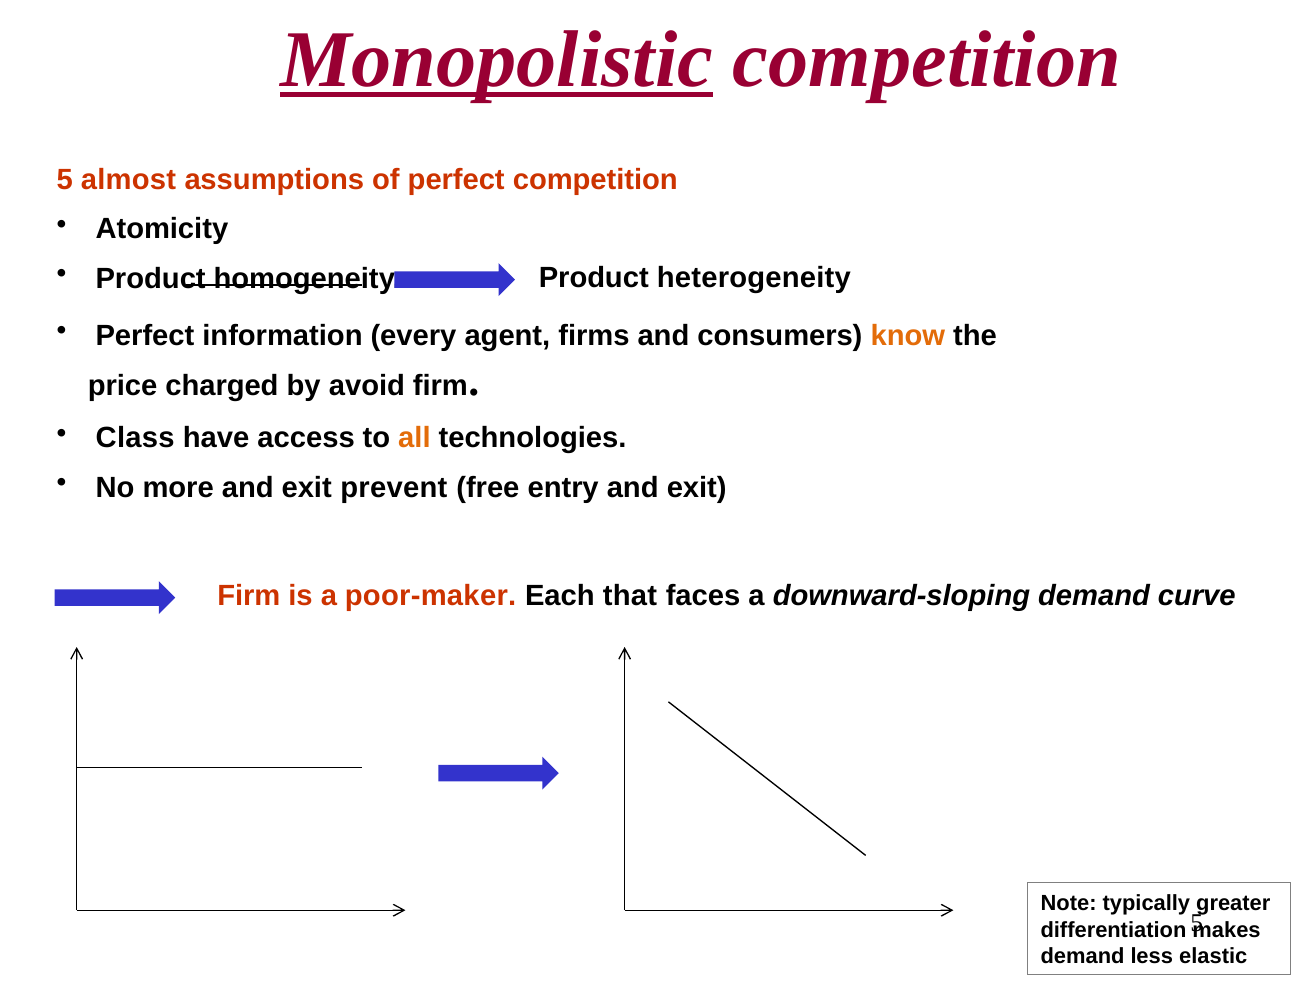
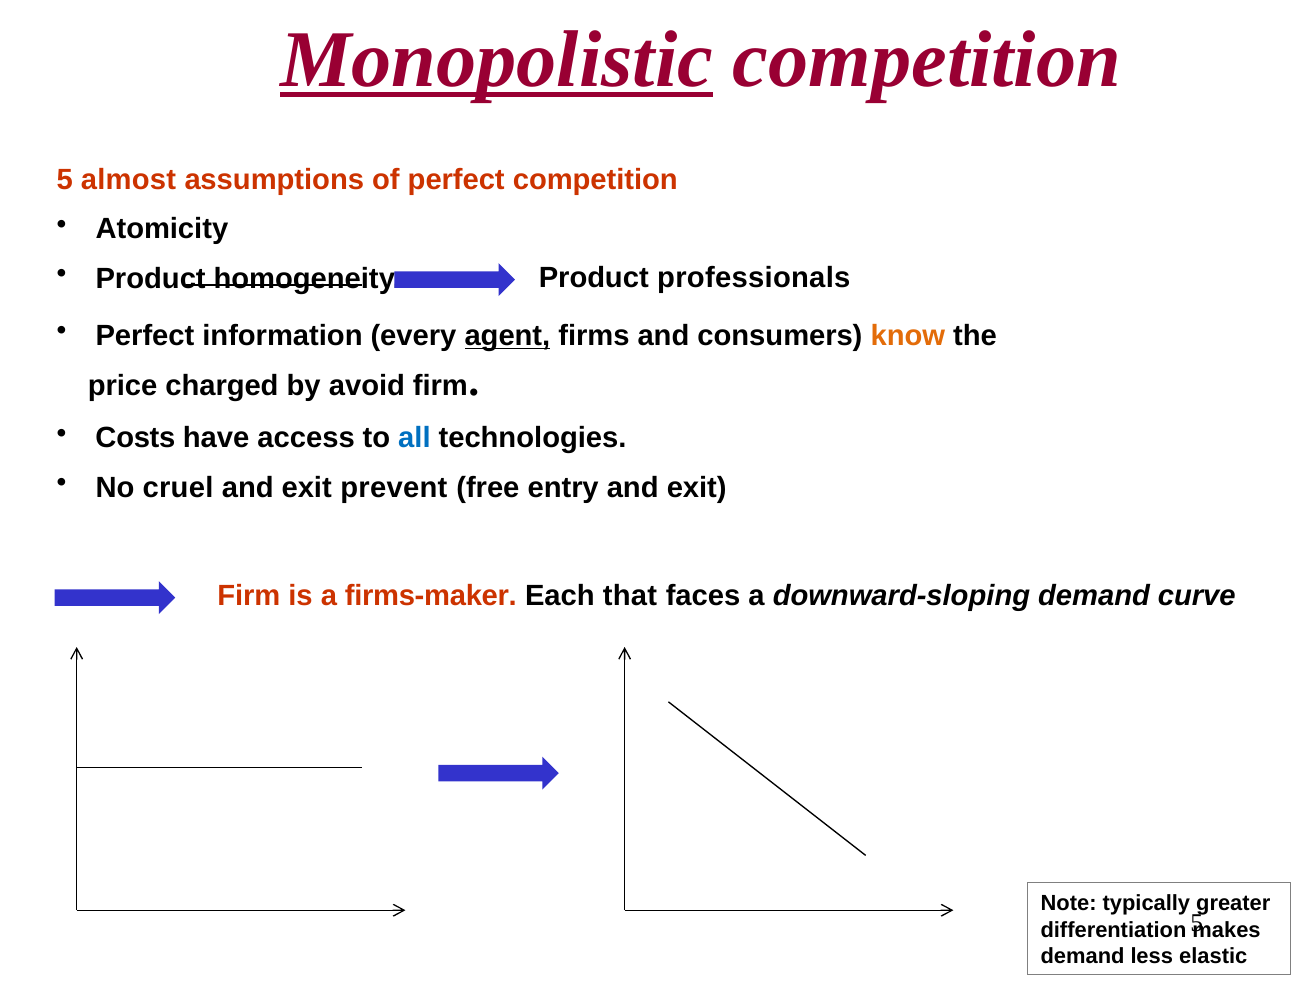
heterogeneity: heterogeneity -> professionals (754, 278)
agent underline: none -> present (507, 336)
Class: Class -> Costs (135, 438)
all colour: orange -> blue (414, 438)
more: more -> cruel (178, 488)
poor-maker: poor-maker -> firms-maker (431, 596)
